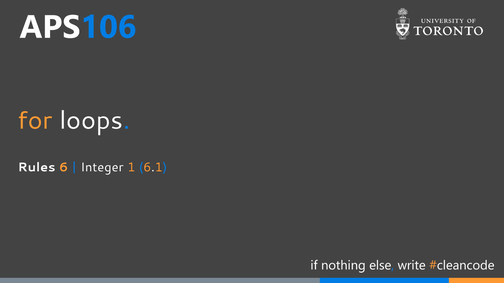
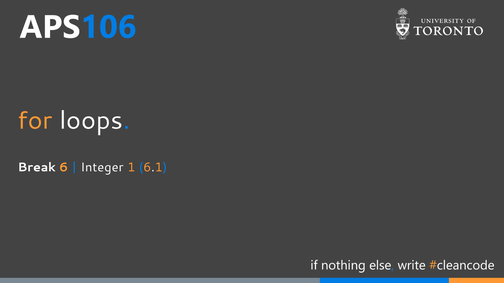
Rules: Rules -> Break (37, 168)
